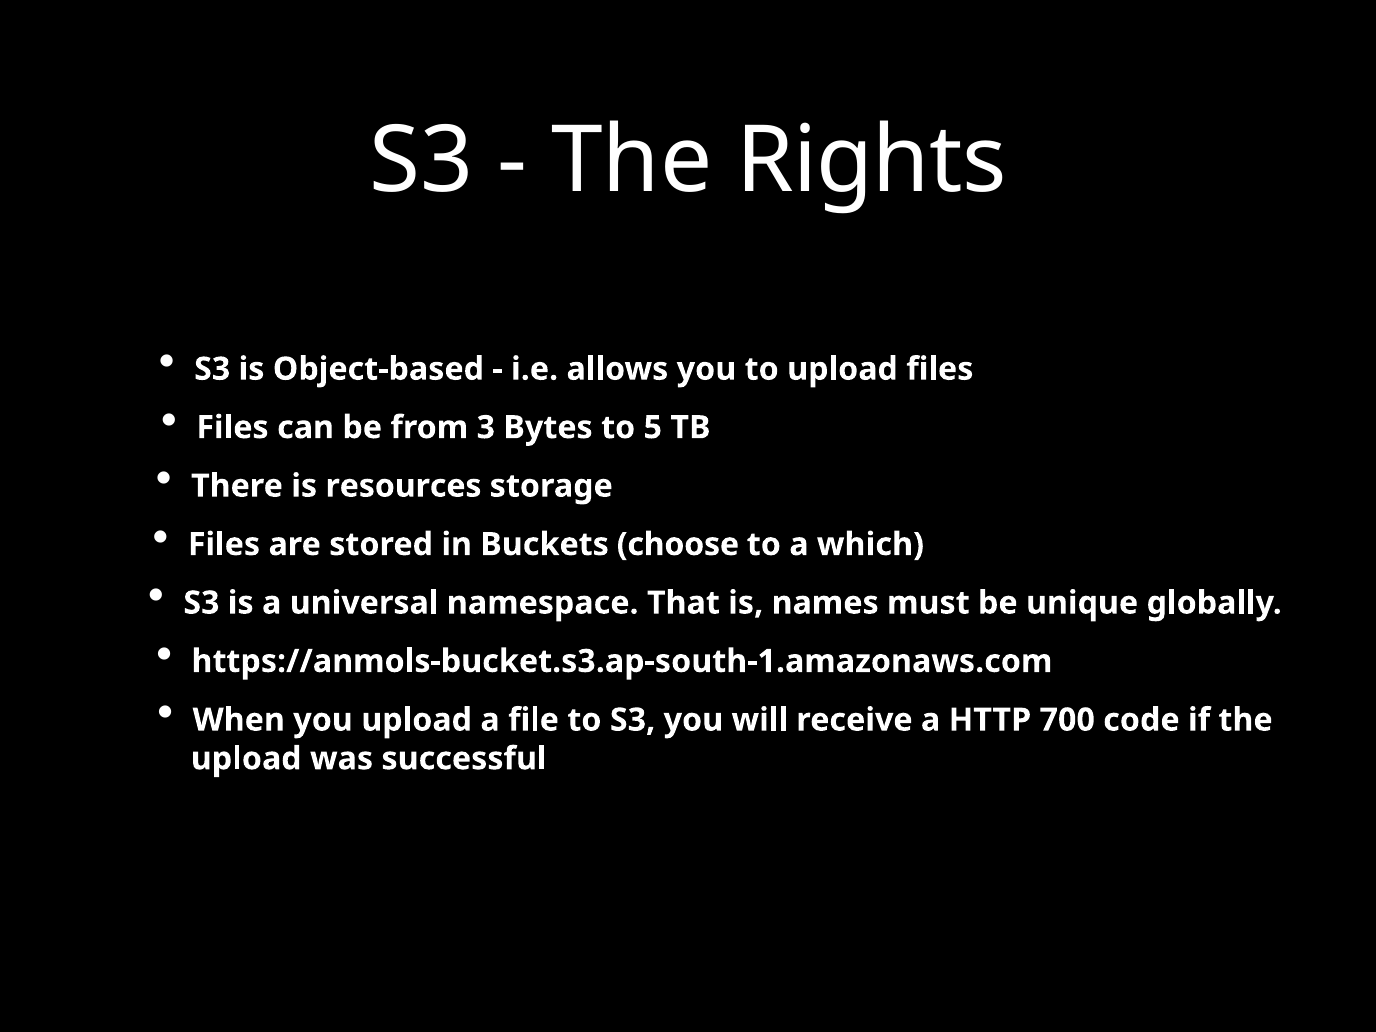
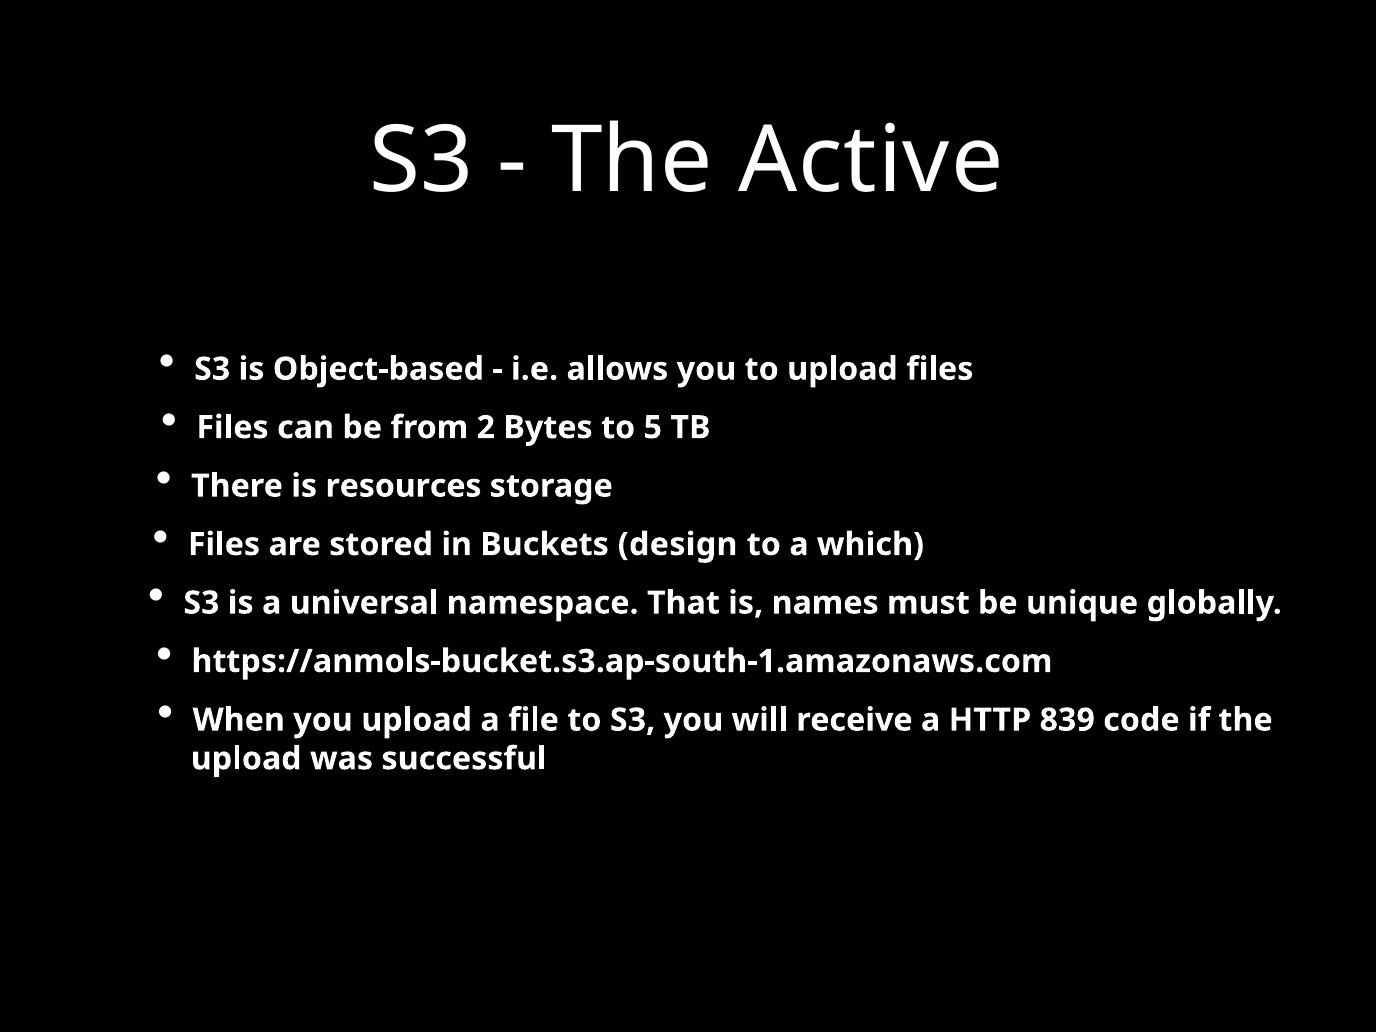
Rights: Rights -> Active (871, 161)
3: 3 -> 2 (486, 428)
choose: choose -> design (678, 544)
700: 700 -> 839 (1067, 720)
